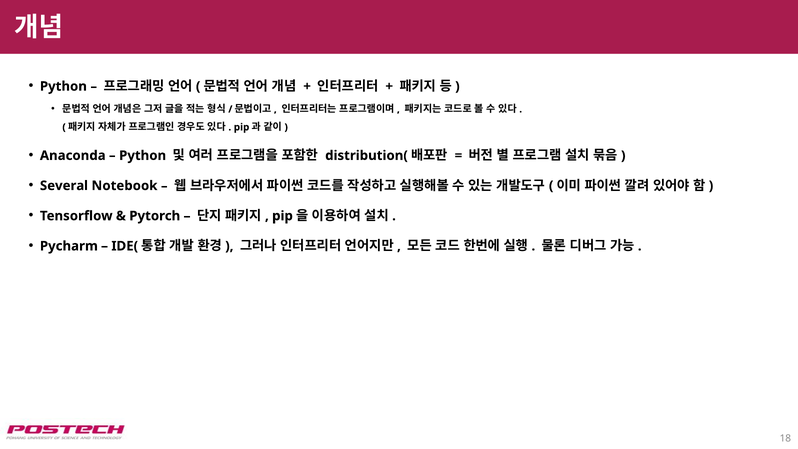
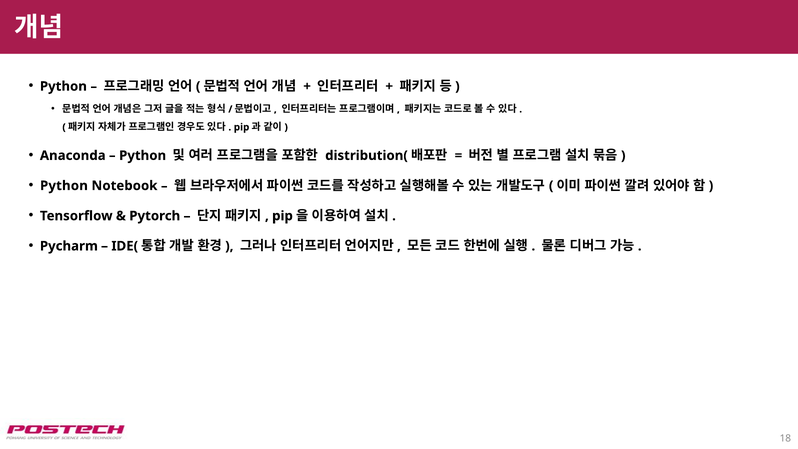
Several: Several -> Python (64, 186)
